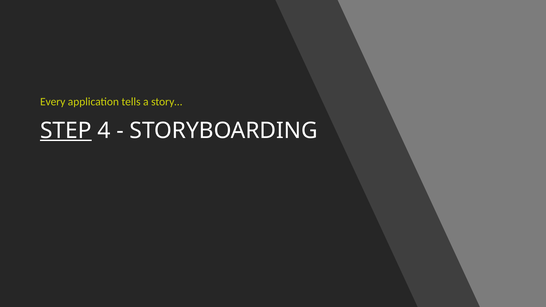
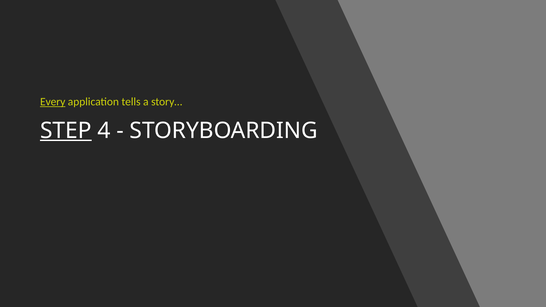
Every underline: none -> present (53, 102)
